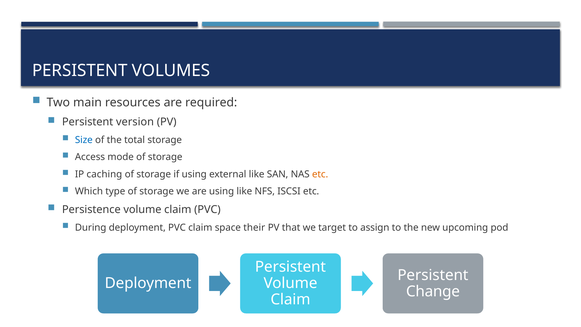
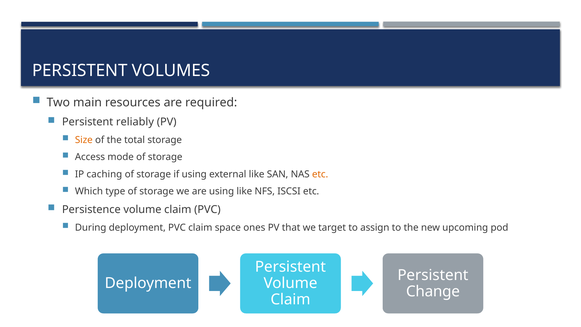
version: version -> reliably (135, 122)
Size colour: blue -> orange (84, 140)
their: their -> ones (254, 227)
